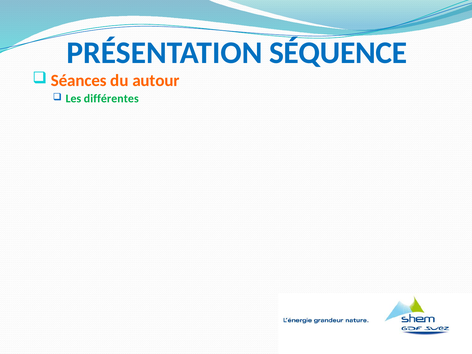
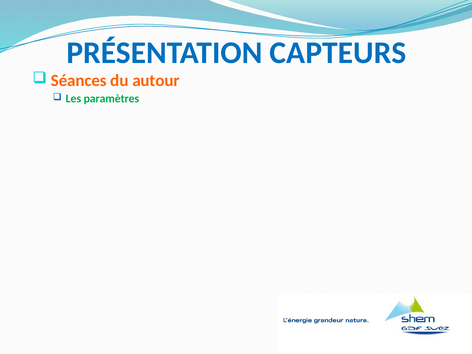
SÉQUENCE: SÉQUENCE -> CAPTEURS (338, 53)
différentes: différentes -> paramètres (111, 99)
